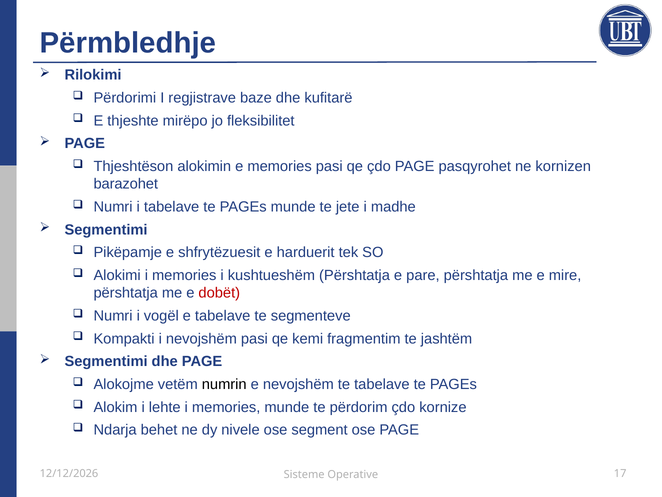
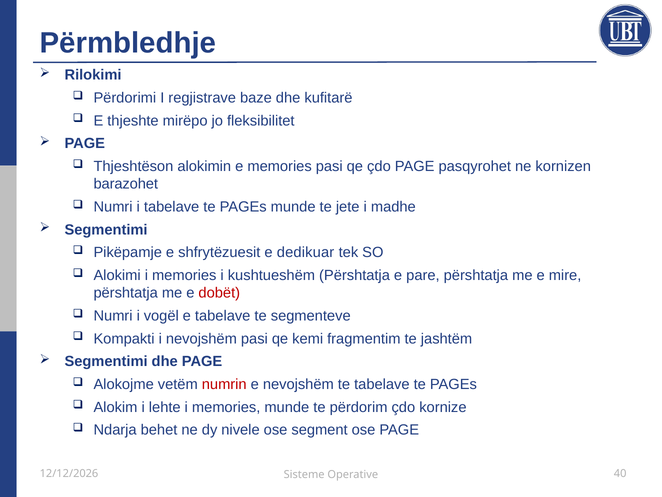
harduerit: harduerit -> dedikuar (306, 252)
numrin colour: black -> red (224, 384)
17: 17 -> 40 (620, 473)
